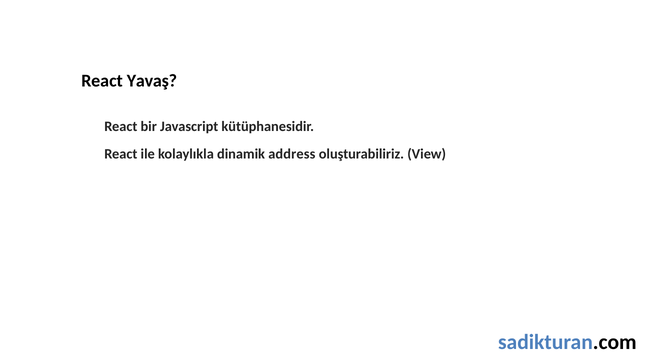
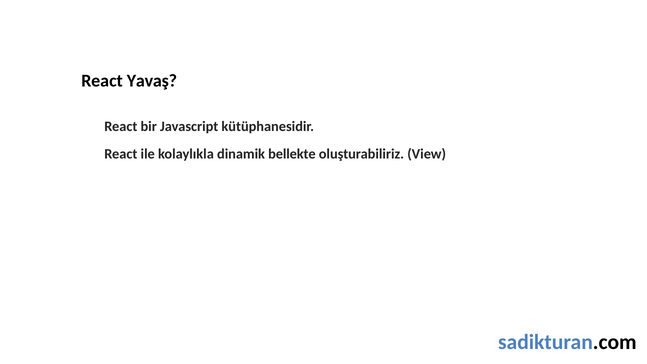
address: address -> bellekte (292, 154)
